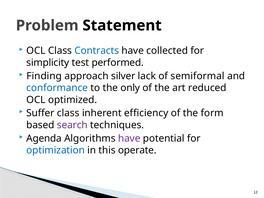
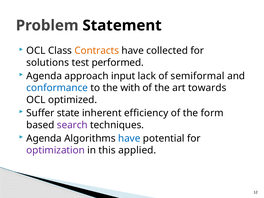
Contracts colour: blue -> orange (97, 51)
simplicity: simplicity -> solutions (48, 63)
Finding: Finding -> Agenda (44, 76)
silver: silver -> input (123, 76)
only: only -> with (130, 88)
reduced: reduced -> towards (207, 88)
Suffer class: class -> state (68, 113)
have colour: purple -> blue (129, 138)
optimization colour: blue -> purple (56, 150)
operate: operate -> applied (137, 150)
